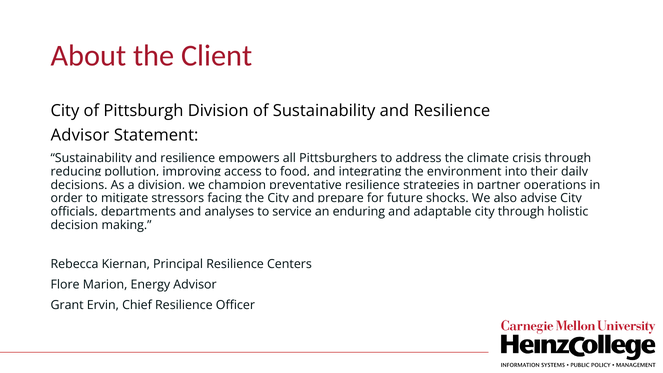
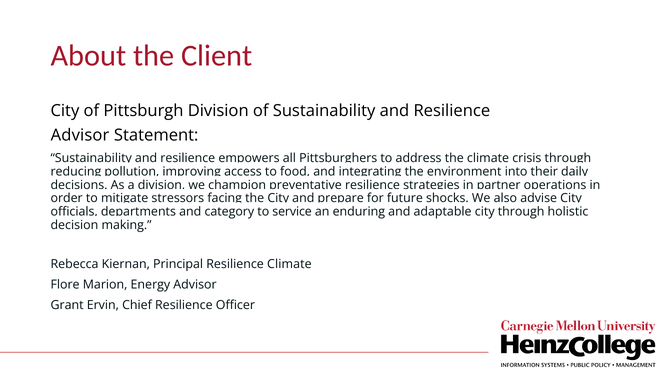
analyses: analyses -> category (229, 212)
Resilience Centers: Centers -> Climate (289, 264)
